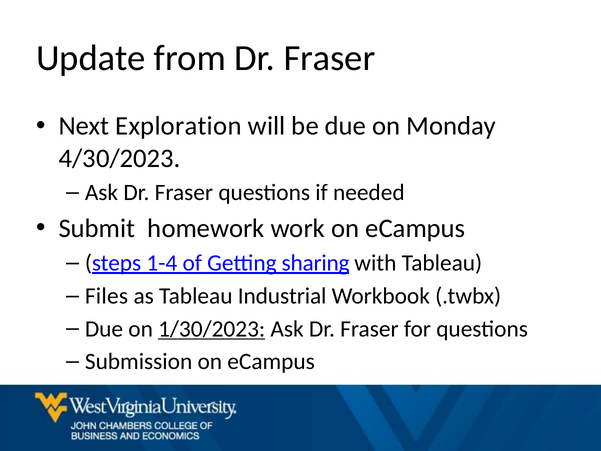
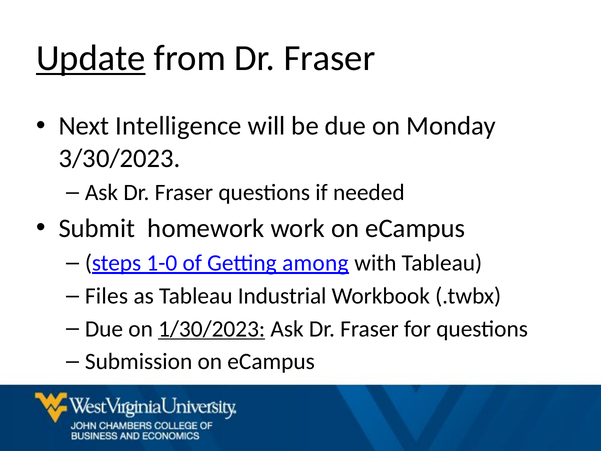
Update underline: none -> present (91, 58)
Exploration: Exploration -> Intelligence (179, 126)
4/30/2023: 4/30/2023 -> 3/30/2023 (120, 158)
1-4: 1-4 -> 1-0 (162, 263)
sharing: sharing -> among (315, 263)
